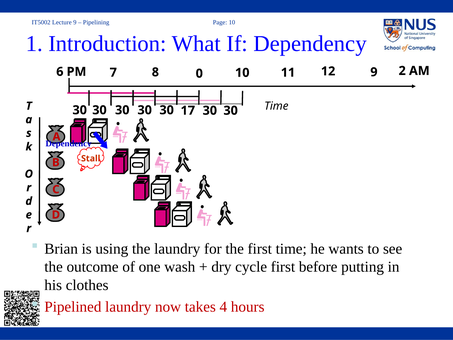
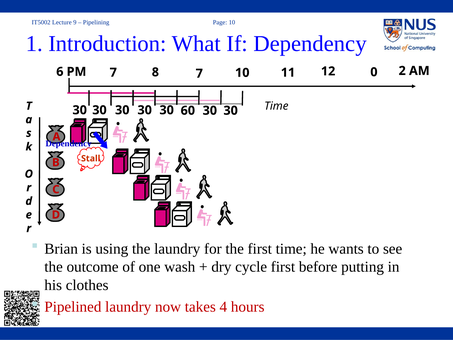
8 0: 0 -> 7 (199, 73)
12 9: 9 -> 0 (374, 72)
17: 17 -> 60 (188, 111)
